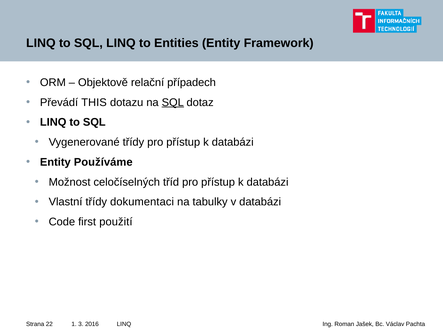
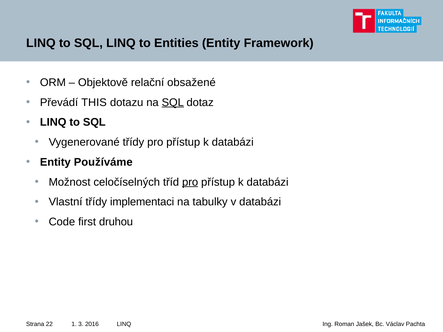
případech: případech -> obsažené (191, 83)
pro underline: none -> present (190, 182)
dokumentaci: dokumentaci -> implementaci (142, 202)
použití: použití -> druhou (116, 222)
